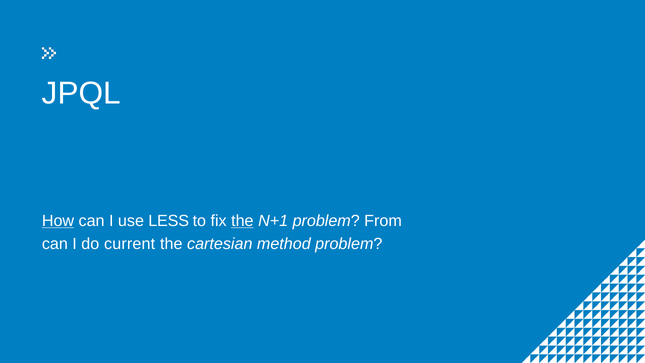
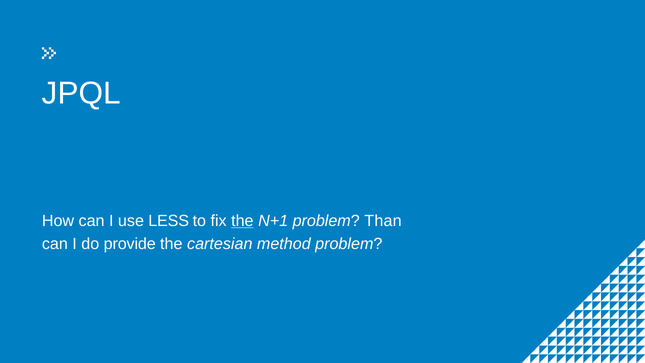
How underline: present -> none (58, 221)
From: From -> Than (383, 221)
current: current -> provide (130, 244)
